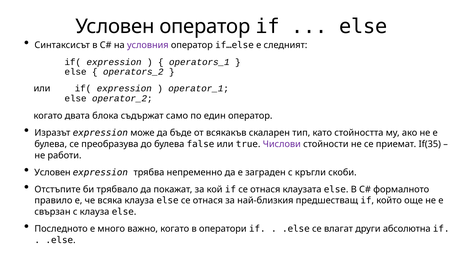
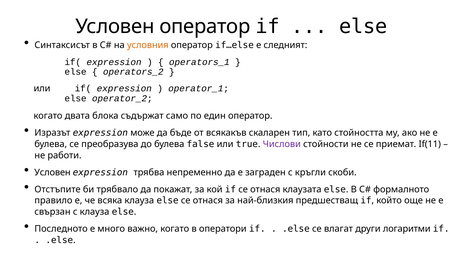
условния colour: purple -> orange (148, 45)
If(35: If(35 -> If(11 (430, 144)
абсолютна: абсолютна -> логаритми (407, 229)
